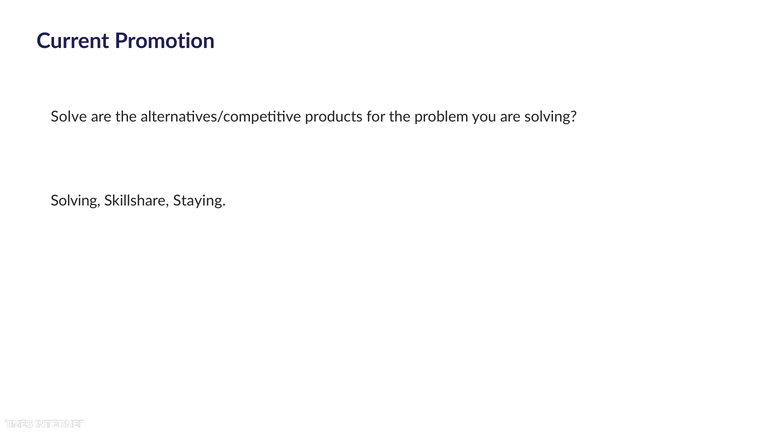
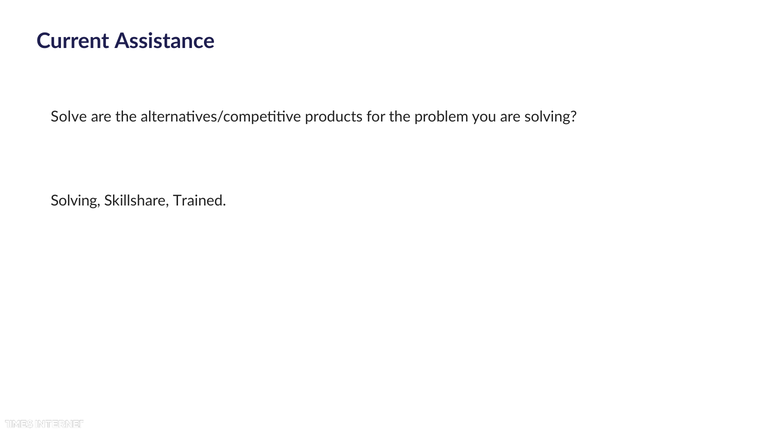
Promotion: Promotion -> Assistance (165, 41)
Staying: Staying -> Trained (200, 201)
